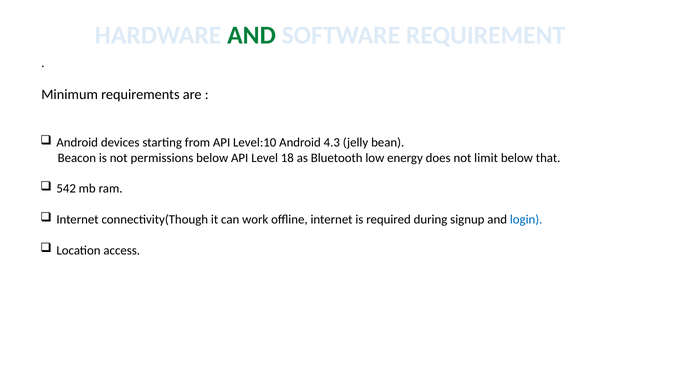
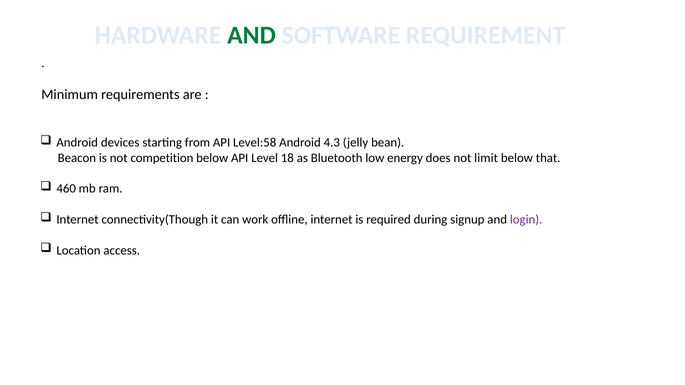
Level:10: Level:10 -> Level:58 (255, 143)
permissions: permissions -> competition (162, 158)
542: 542 -> 460 (66, 189)
login colour: blue -> purple (526, 220)
